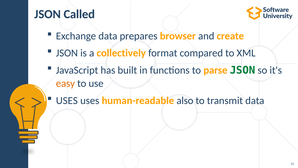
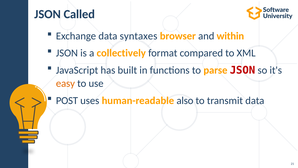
prepares: prepares -> syntaxes (139, 36)
create: create -> within (230, 36)
JSON colour: green -> red (243, 70)
USES: USES -> POST (67, 100)
